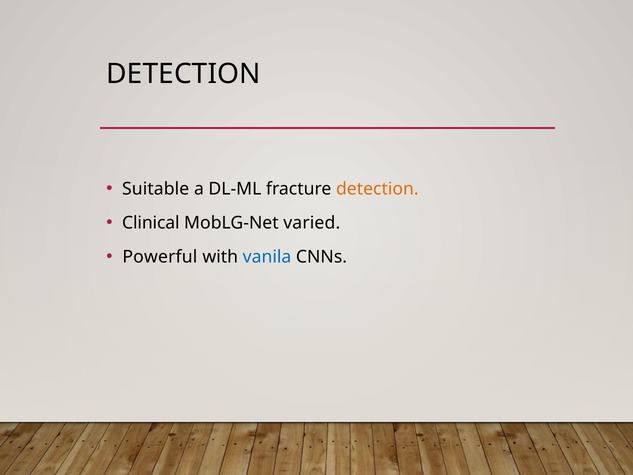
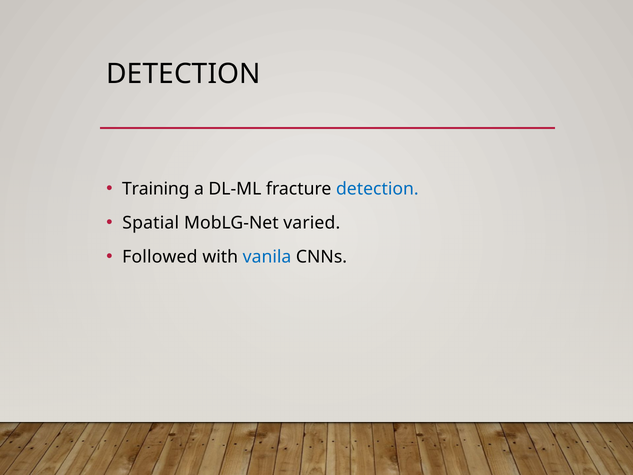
Suitable: Suitable -> Training (156, 189)
detection colour: orange -> blue (377, 189)
Clinical: Clinical -> Spatial (151, 223)
Powerful: Powerful -> Followed (160, 257)
